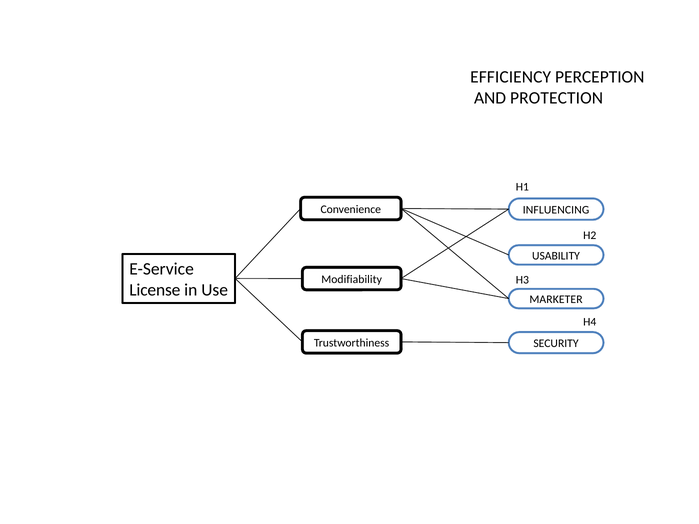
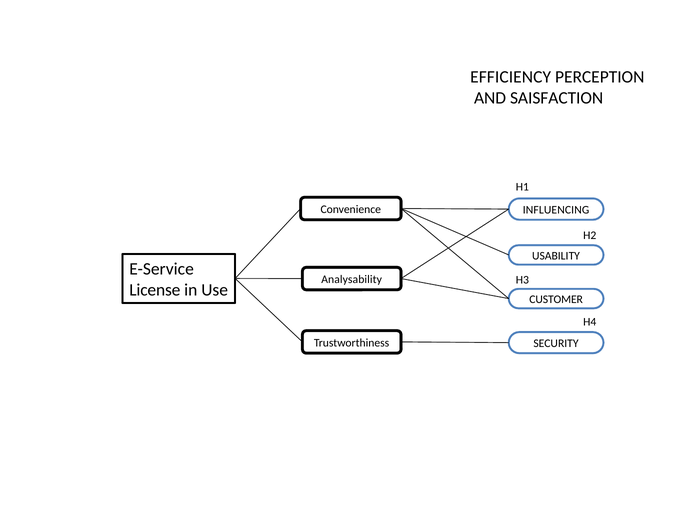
PROTECTION: PROTECTION -> SAISFACTION (557, 98)
Modifiability: Modifiability -> Analysability (352, 279)
MARKETER: MARKETER -> CUSTOMER (556, 300)
